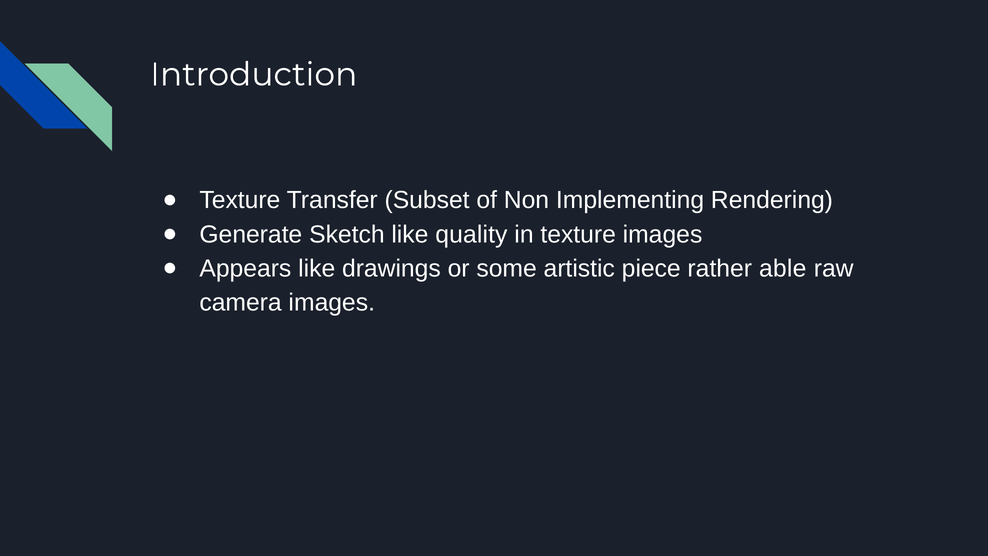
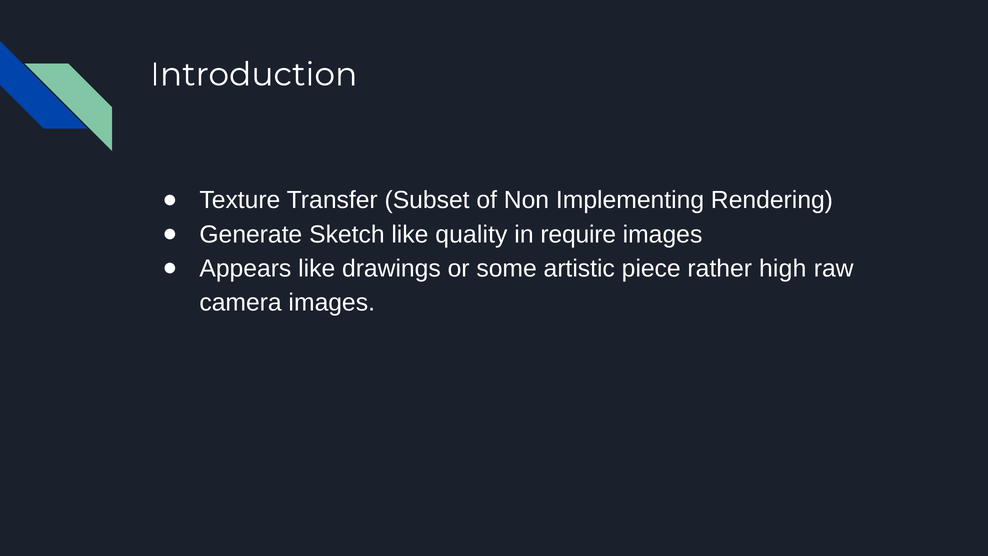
in texture: texture -> require (578, 234)
able: able -> high (783, 268)
